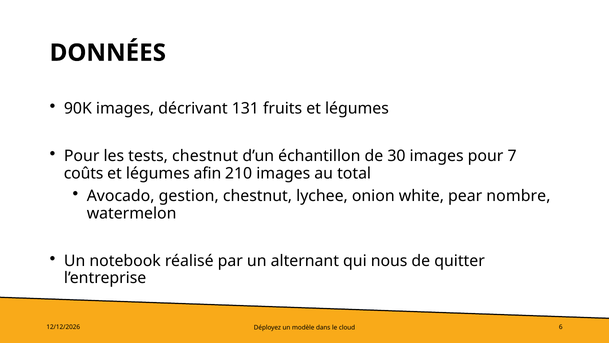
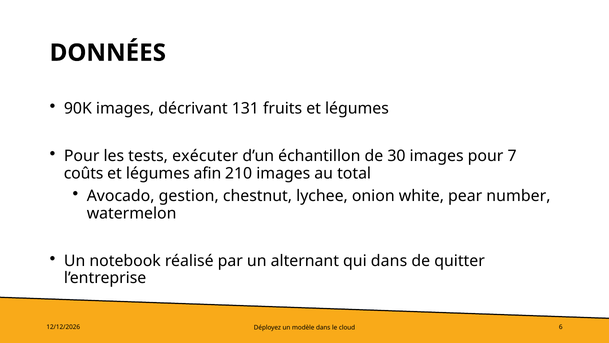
tests chestnut: chestnut -> exécuter (205, 156)
nombre: nombre -> number (518, 196)
qui nous: nous -> dans (389, 261)
